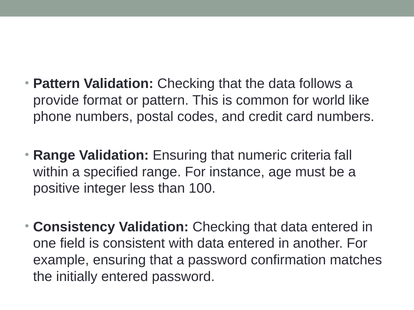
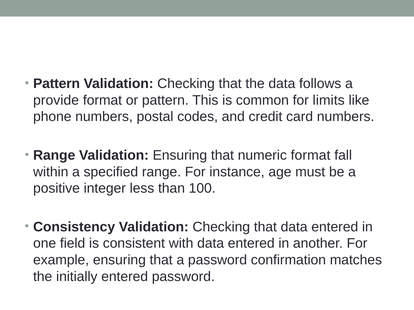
world: world -> limits (329, 100)
numeric criteria: criteria -> format (311, 156)
